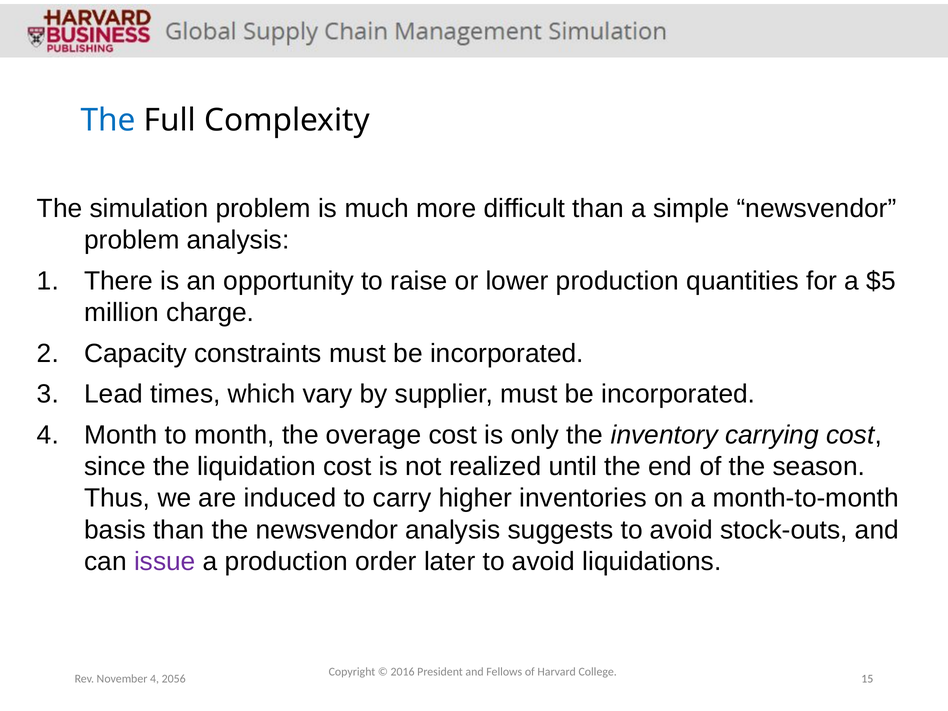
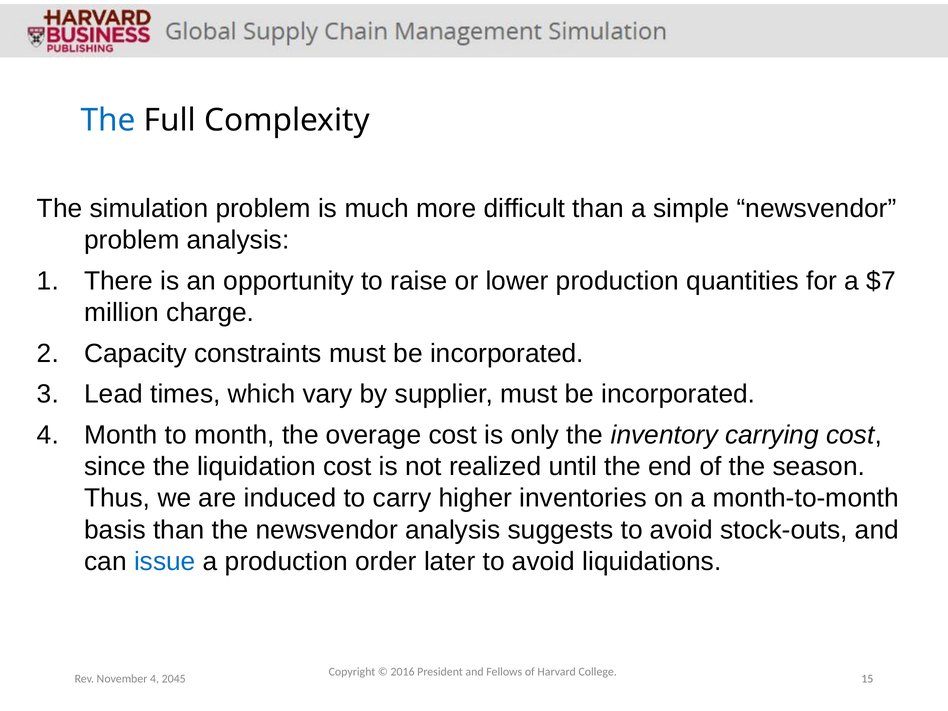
$5: $5 -> $7 (881, 281)
issue colour: purple -> blue (165, 561)
2056: 2056 -> 2045 (174, 679)
